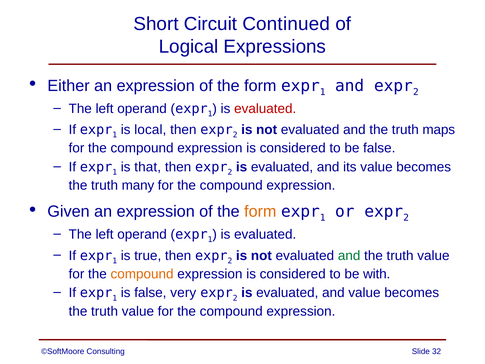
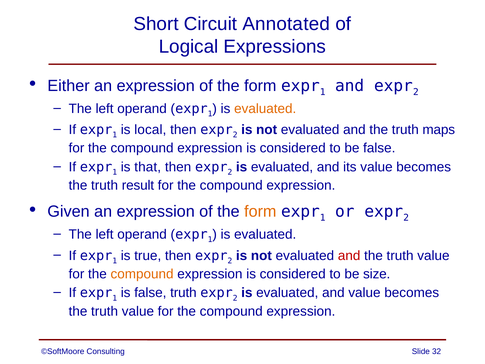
Continued: Continued -> Annotated (286, 24)
evaluated colour: red -> orange (265, 109)
many: many -> result (138, 185)
and colour: green -> red (349, 255)
with: with -> size (377, 274)
false very: very -> truth (183, 293)
